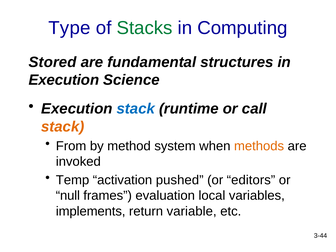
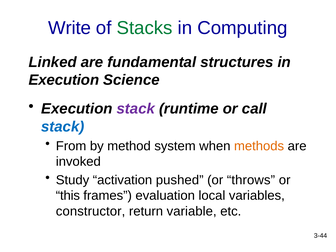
Type: Type -> Write (70, 28)
Stored: Stored -> Linked (53, 62)
stack colour: blue -> purple (136, 109)
stack colour: orange -> blue (63, 127)
Temp: Temp -> Study (73, 180)
editors: editors -> throws (251, 180)
null: null -> this (68, 196)
implements: implements -> constructor (91, 211)
